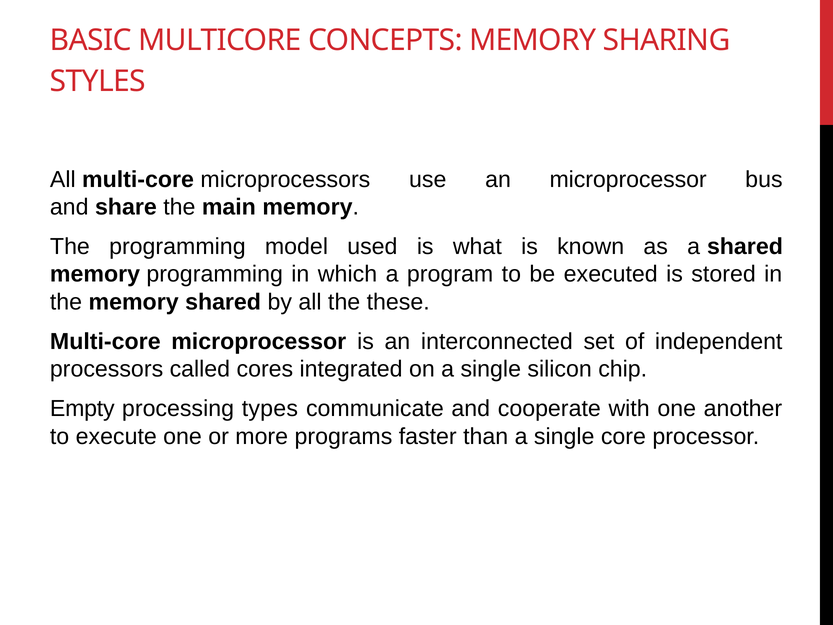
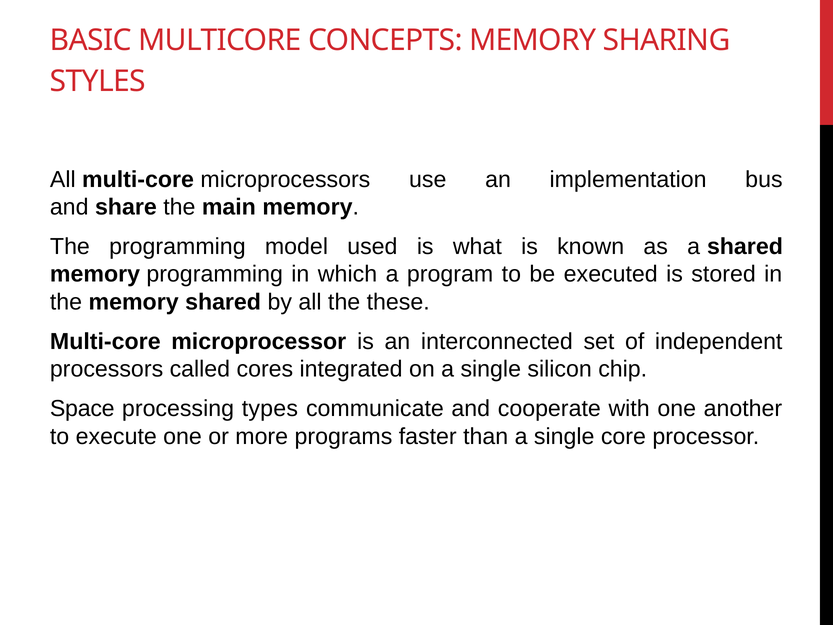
an microprocessor: microprocessor -> implementation (628, 179)
Empty: Empty -> Space (82, 408)
